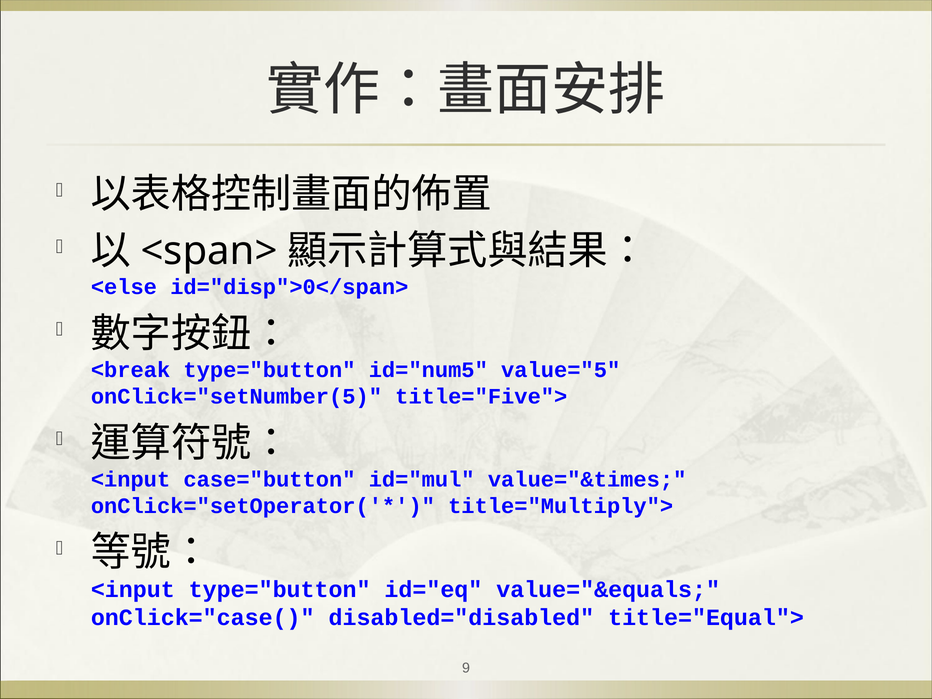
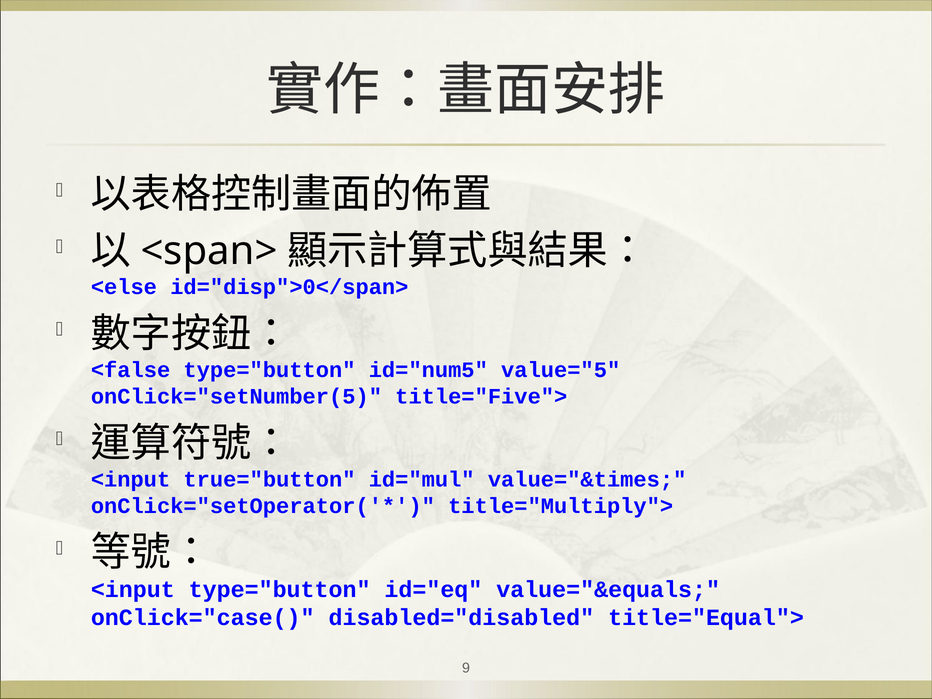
<break: <break -> <false (131, 370)
case="button: case="button -> true="button (269, 479)
